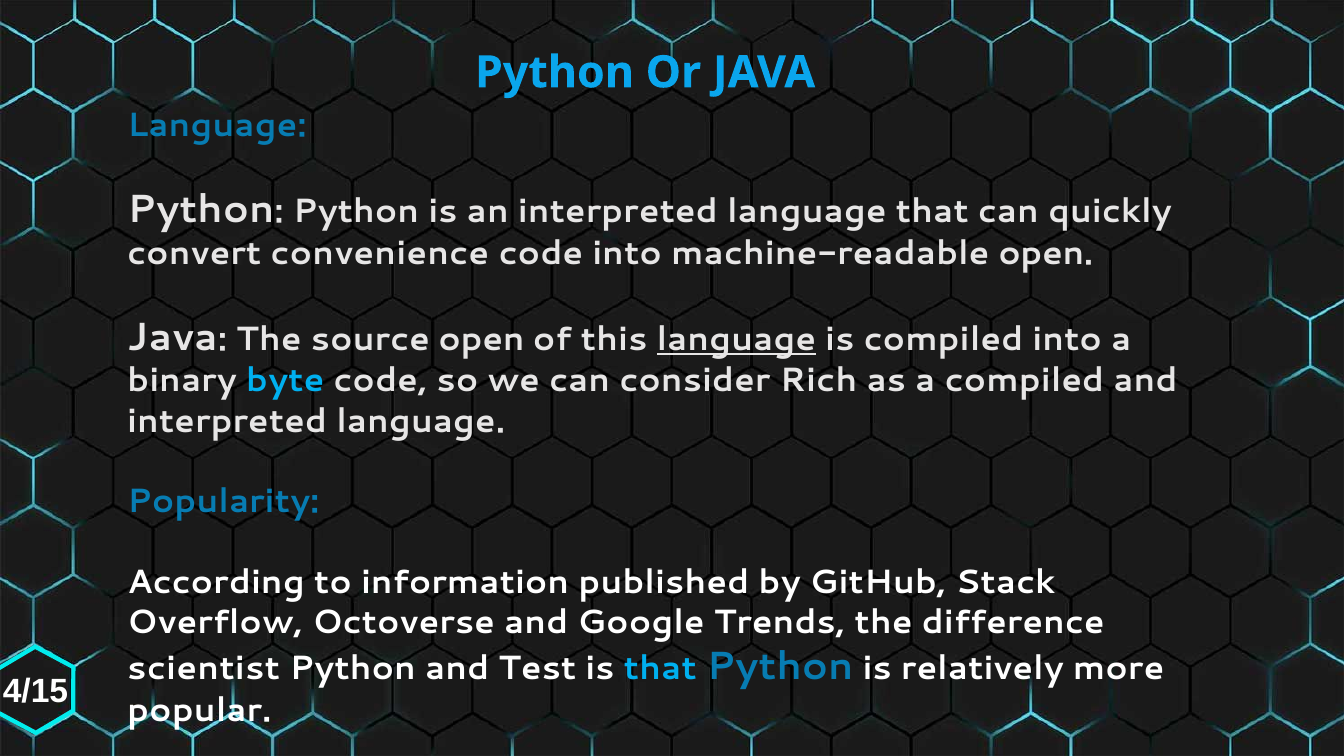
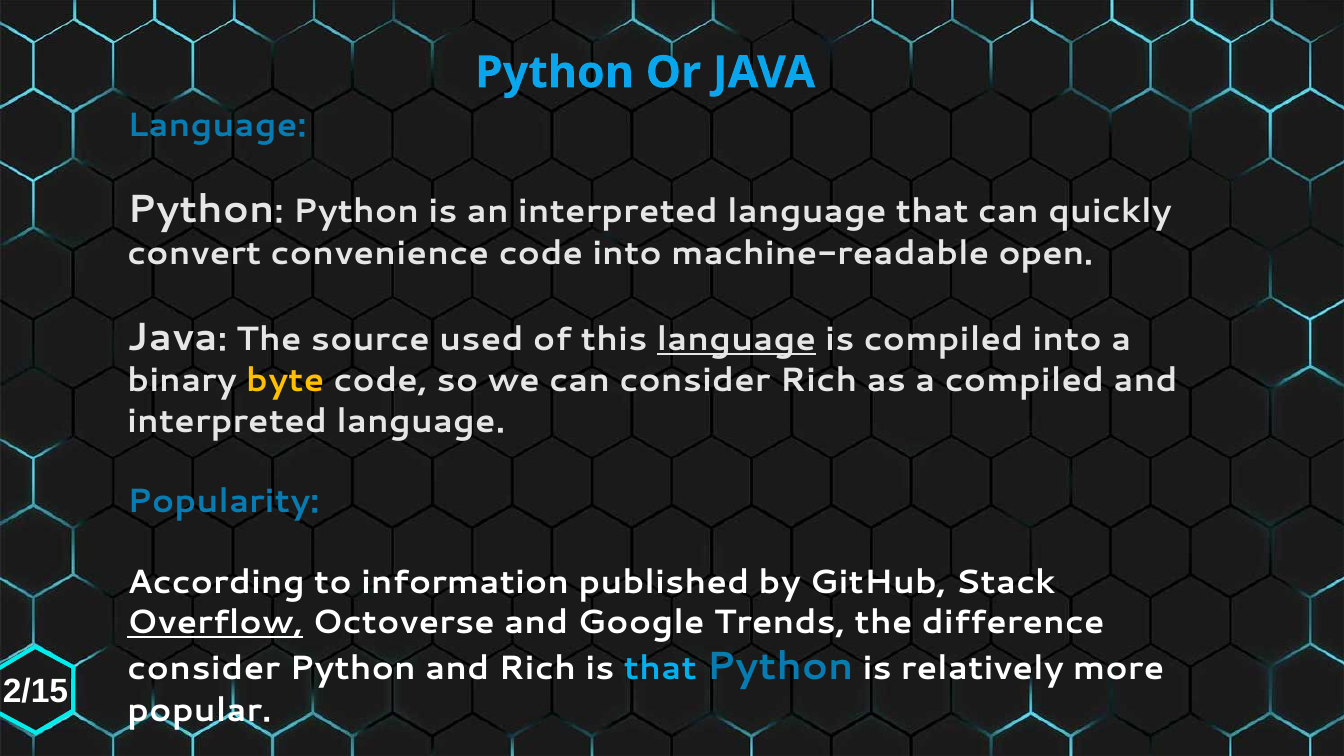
source open: open -> used (481, 339)
byte colour: light blue -> yellow (285, 381)
Overflow underline: none -> present (215, 623)
scientist: scientist -> consider (204, 669)
and Test: Test -> Rich (537, 669)
4/15: 4/15 -> 2/15 (35, 692)
